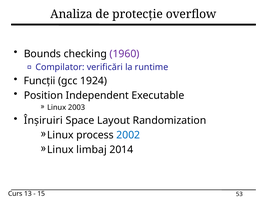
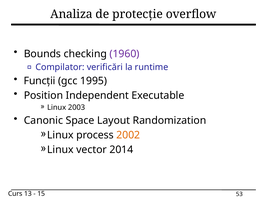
1924: 1924 -> 1995 (94, 81)
Înșiruiri: Înșiruiri -> Canonic (43, 120)
2002 colour: blue -> orange (128, 135)
limbaj: limbaj -> vector (92, 149)
